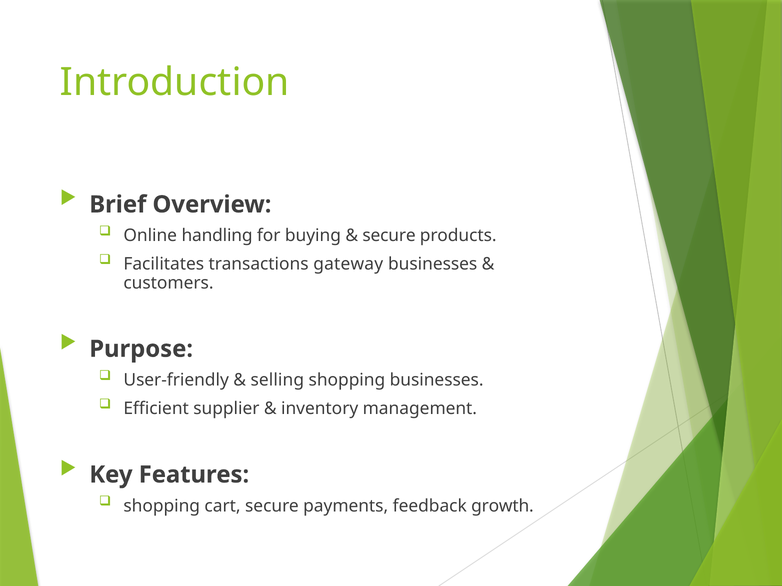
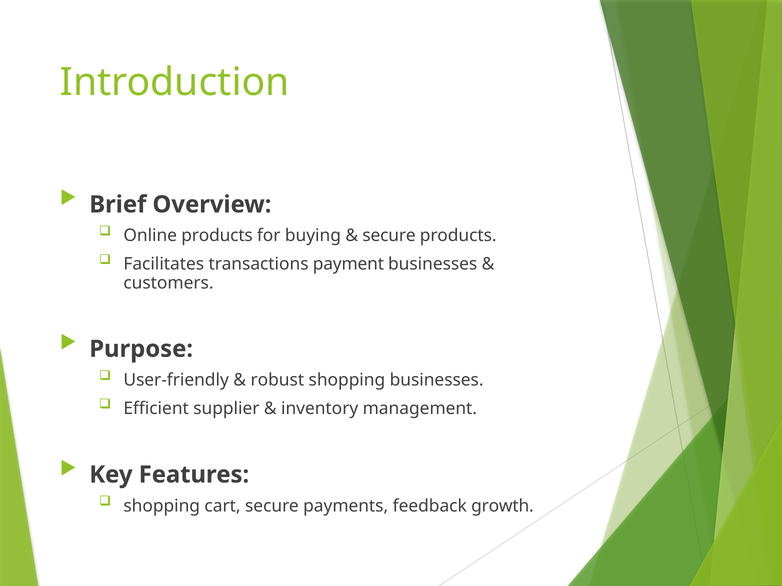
Online handling: handling -> products (217, 236)
gateway: gateway -> payment (348, 264)
selling: selling -> robust (277, 380)
